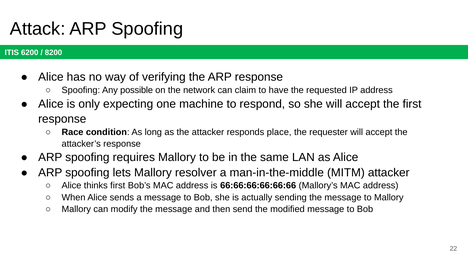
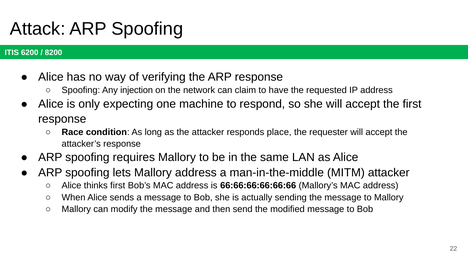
possible: possible -> injection (137, 90)
Mallory resolver: resolver -> address (196, 173)
